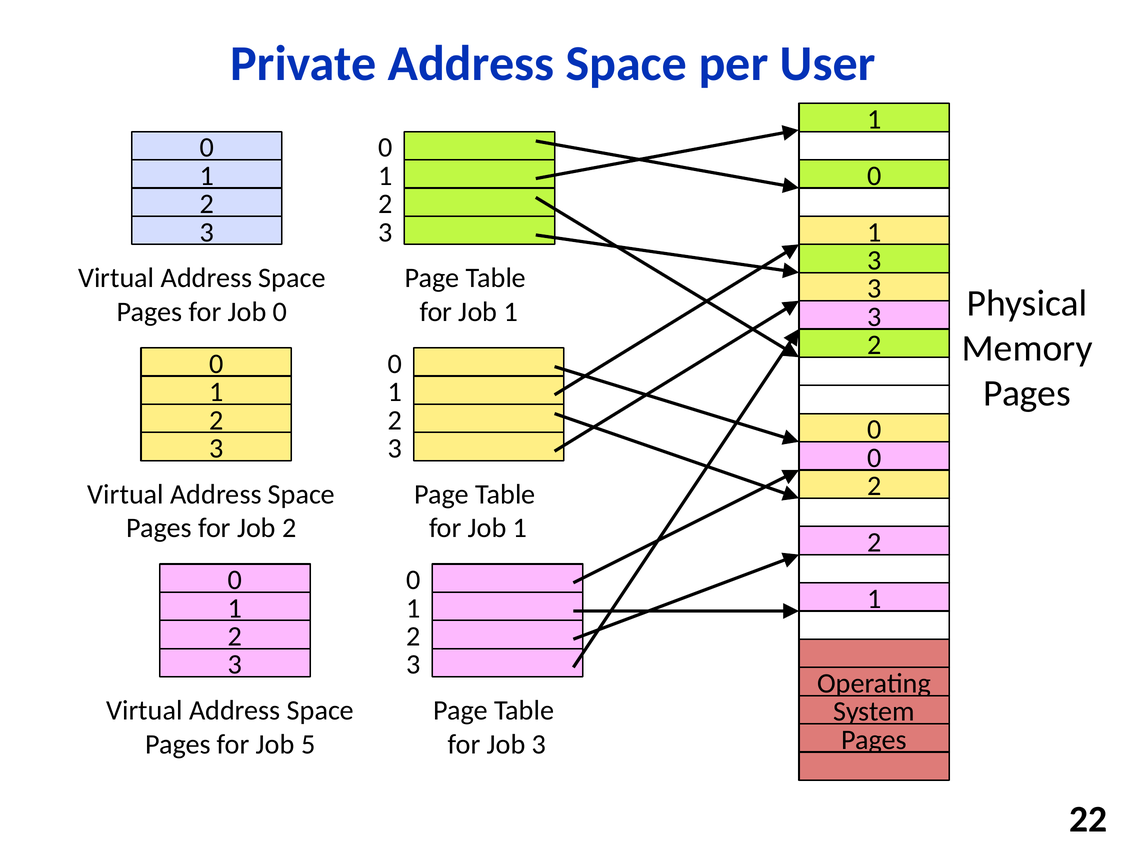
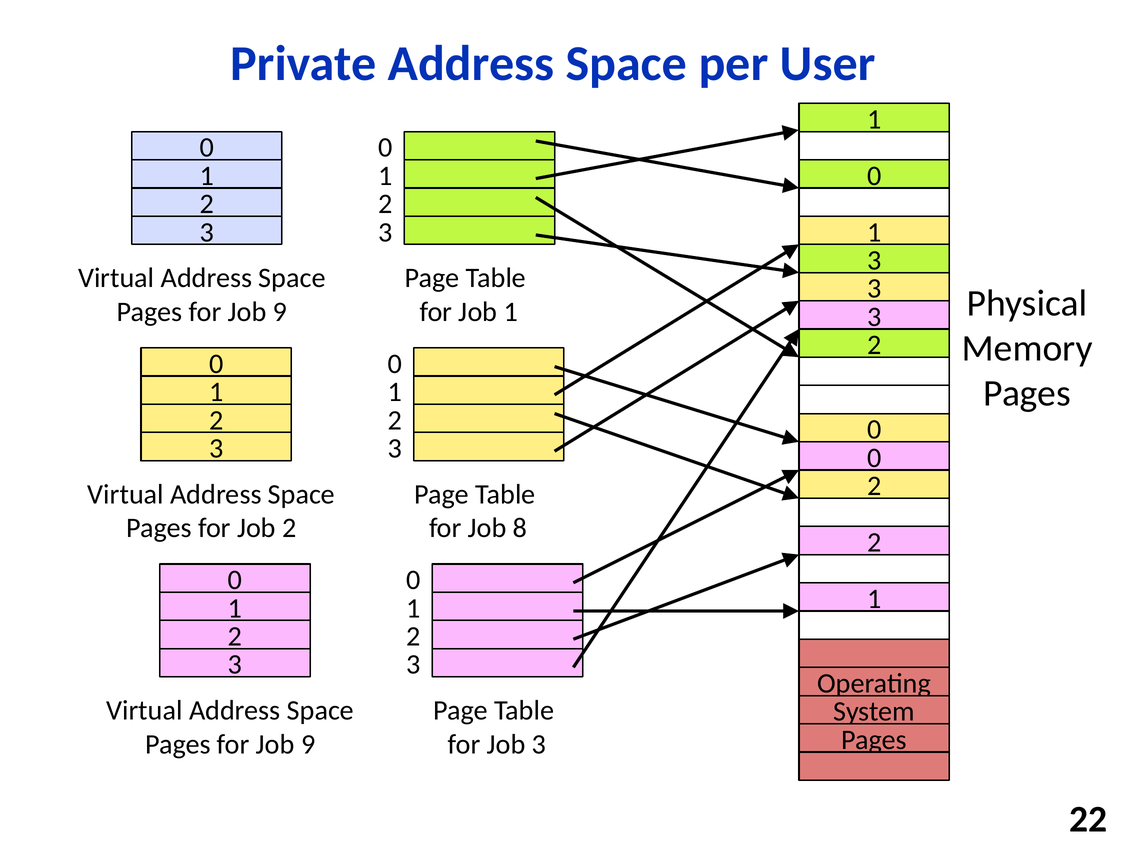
0: 0 -> 9 (280, 312)
1: 1 -> 8 (520, 528)
5: 5 -> 9 (308, 744)
